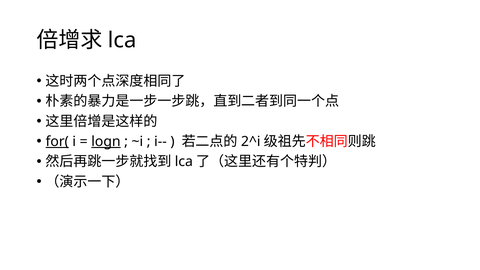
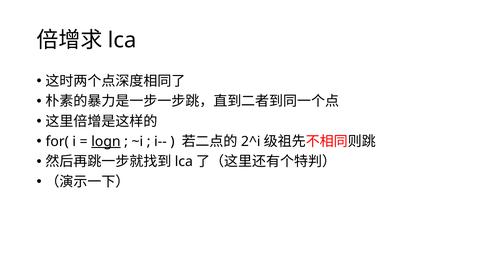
for( underline: present -> none (57, 142)
